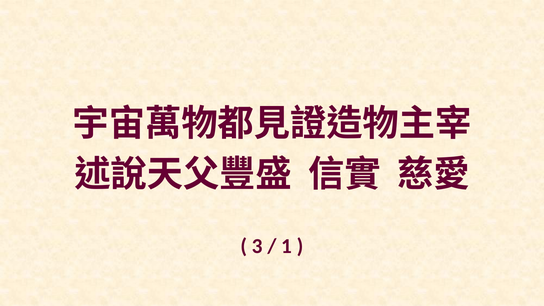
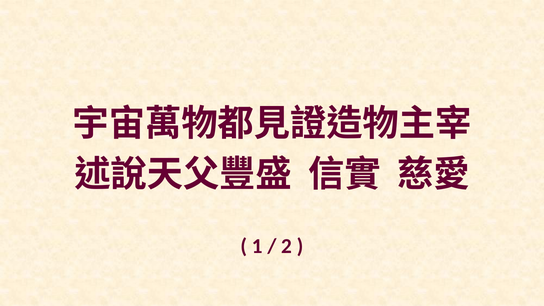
3: 3 -> 1 (257, 246)
1: 1 -> 2 (287, 246)
